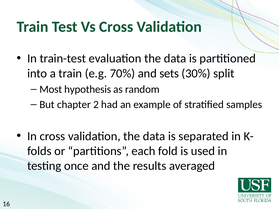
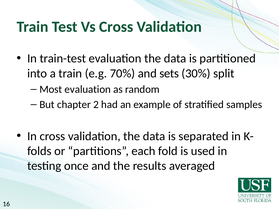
Most hypothesis: hypothesis -> evaluation (88, 89)
